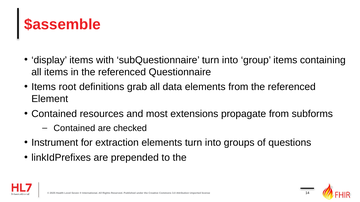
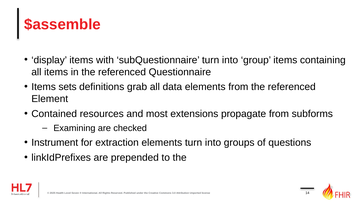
root: root -> sets (68, 87)
Contained: Contained -> Examining (74, 129)
